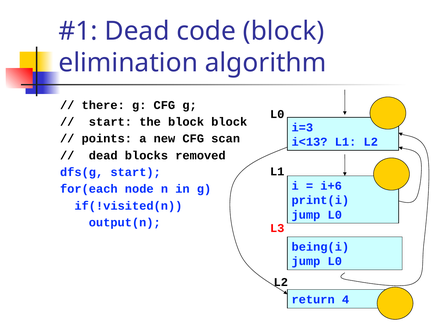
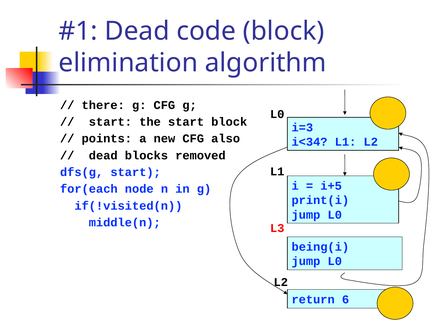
the block: block -> start (186, 122)
scan: scan -> also (226, 139)
i<13: i<13 -> i<34 (310, 142)
i+6: i+6 -> i+5 (331, 186)
output(n: output(n -> middle(n (125, 223)
4: 4 -> 6 (346, 300)
